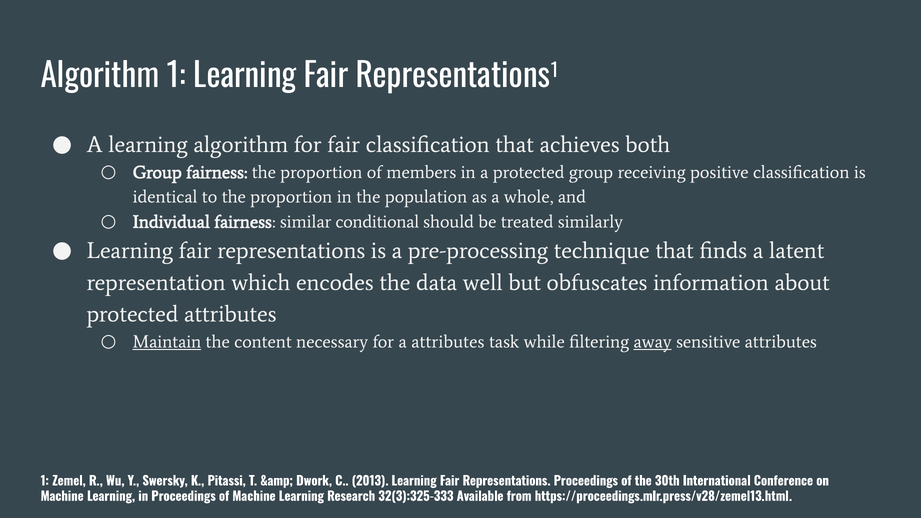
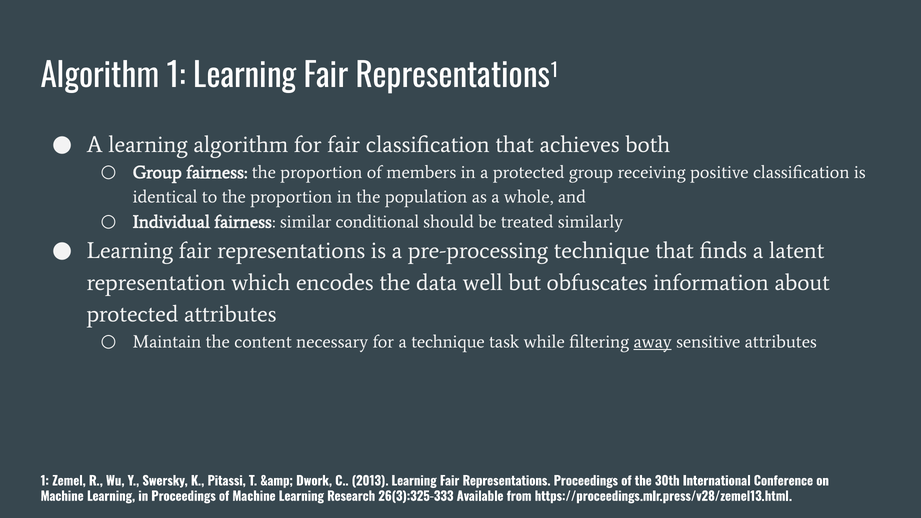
Maintain underline: present -> none (167, 342)
a attributes: attributes -> technique (448, 342)
32(3):325-333: 32(3):325-333 -> 26(3):325-333 (416, 497)
